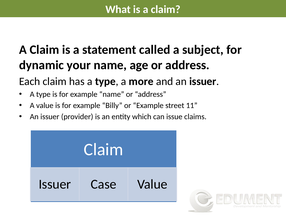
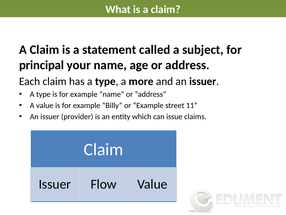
dynamic: dynamic -> principal (42, 65)
Case: Case -> Flow (104, 184)
